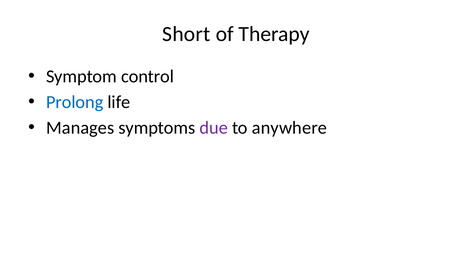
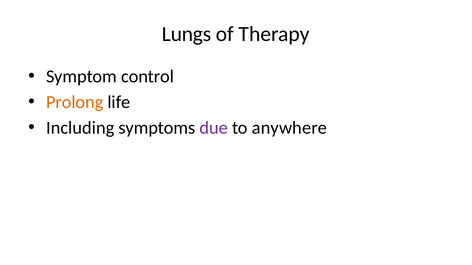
Short: Short -> Lungs (187, 34)
Prolong colour: blue -> orange (75, 102)
Manages: Manages -> Including (80, 128)
